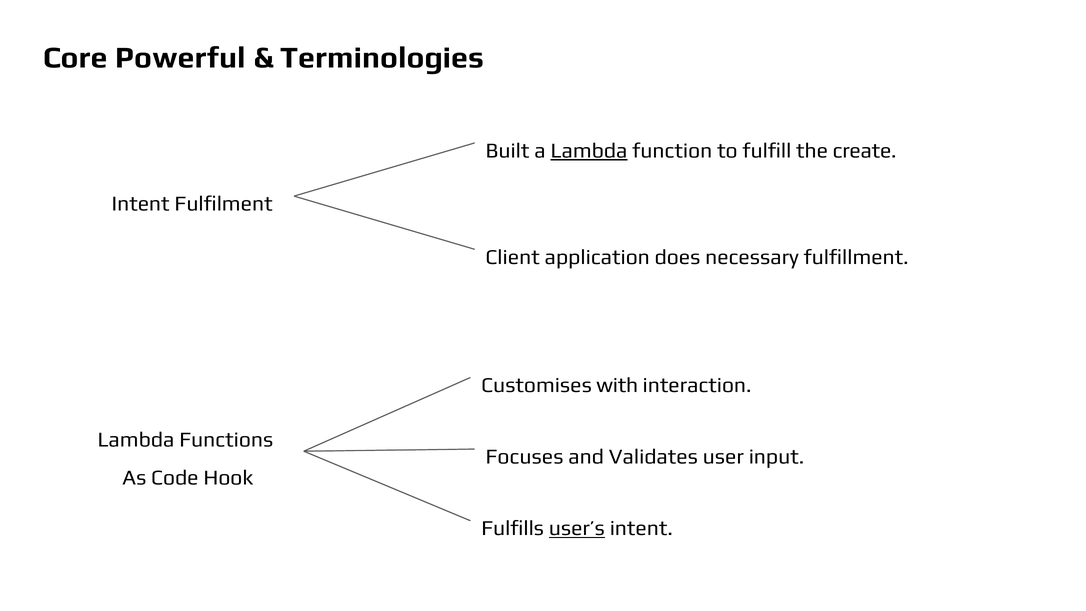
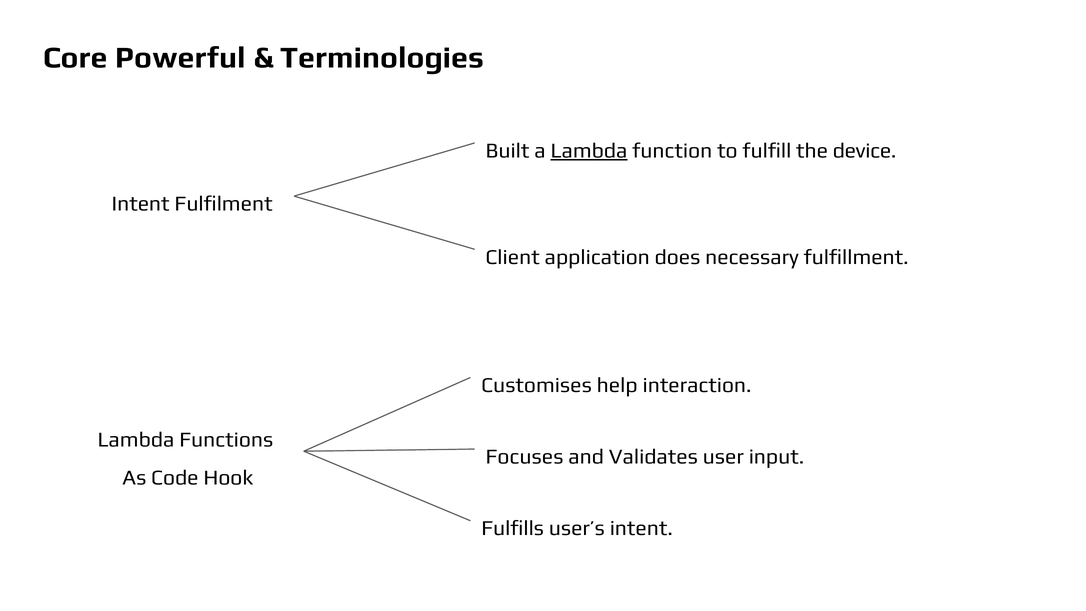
create: create -> device (865, 151)
with: with -> help (617, 385)
user’s underline: present -> none (577, 528)
